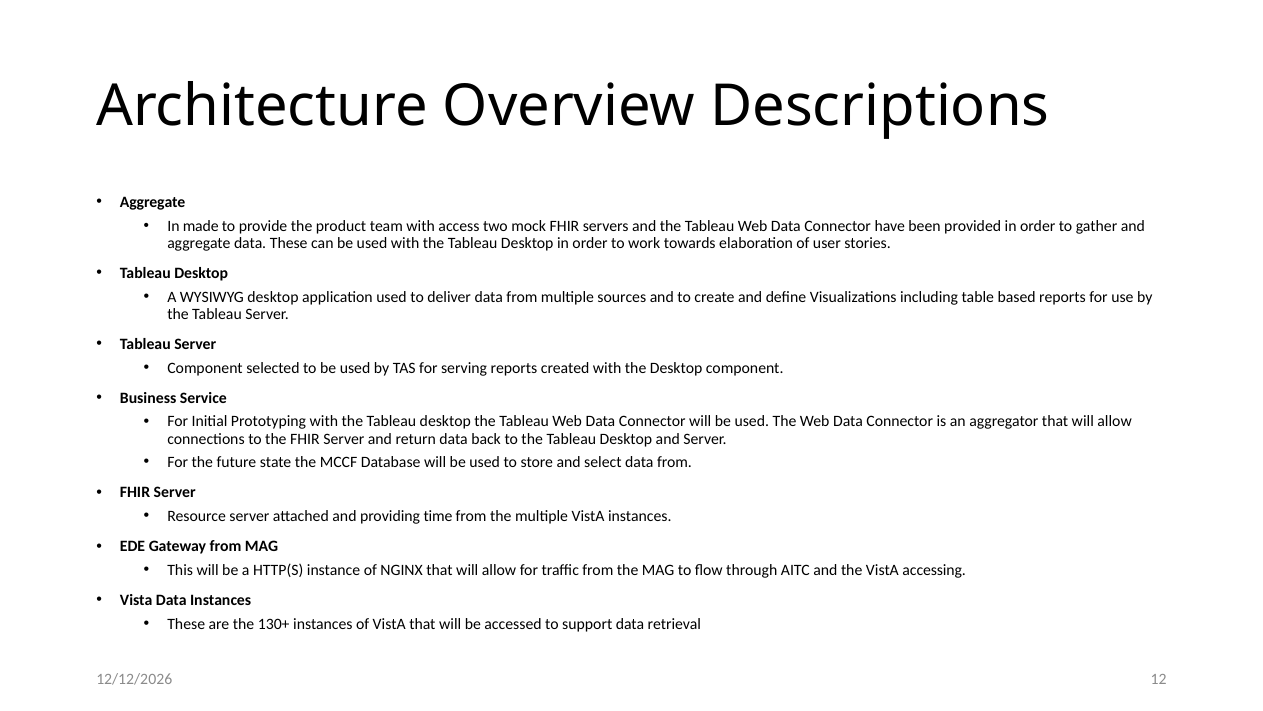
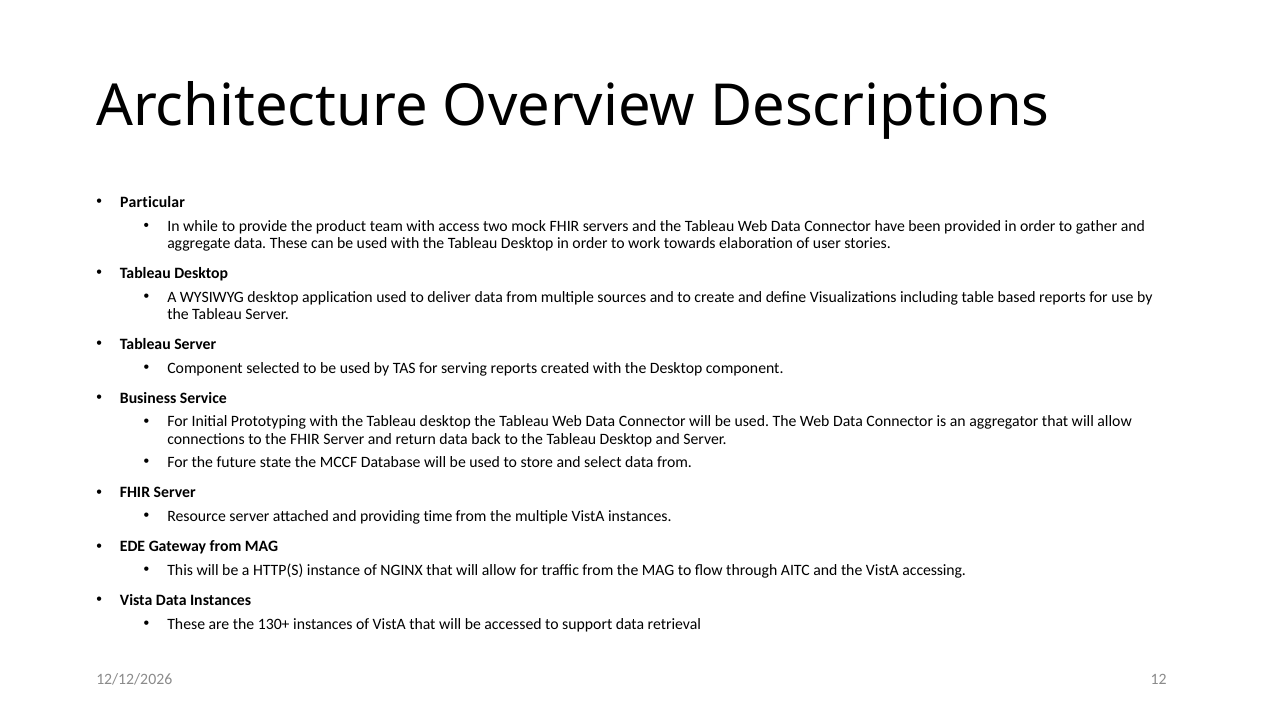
Aggregate: Aggregate -> Particular (153, 202)
made: made -> while (201, 226)
